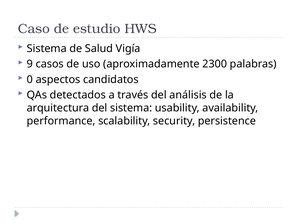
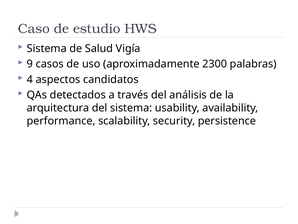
0: 0 -> 4 (30, 79)
